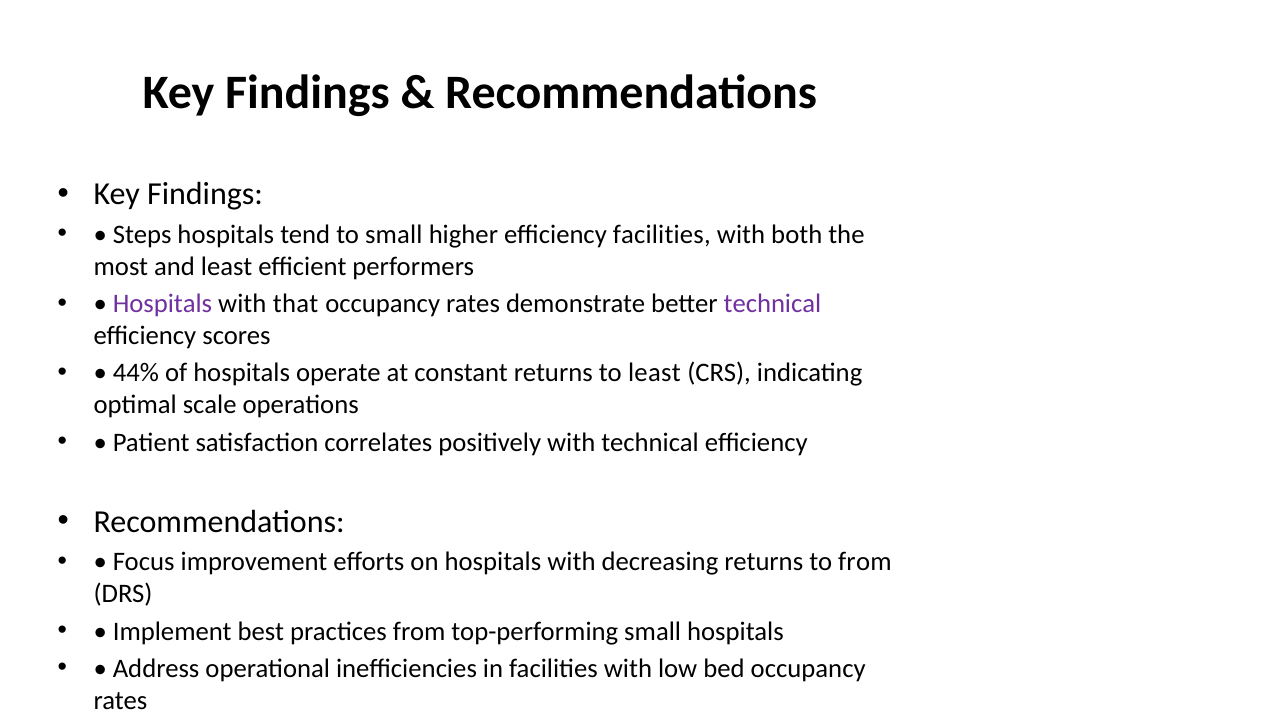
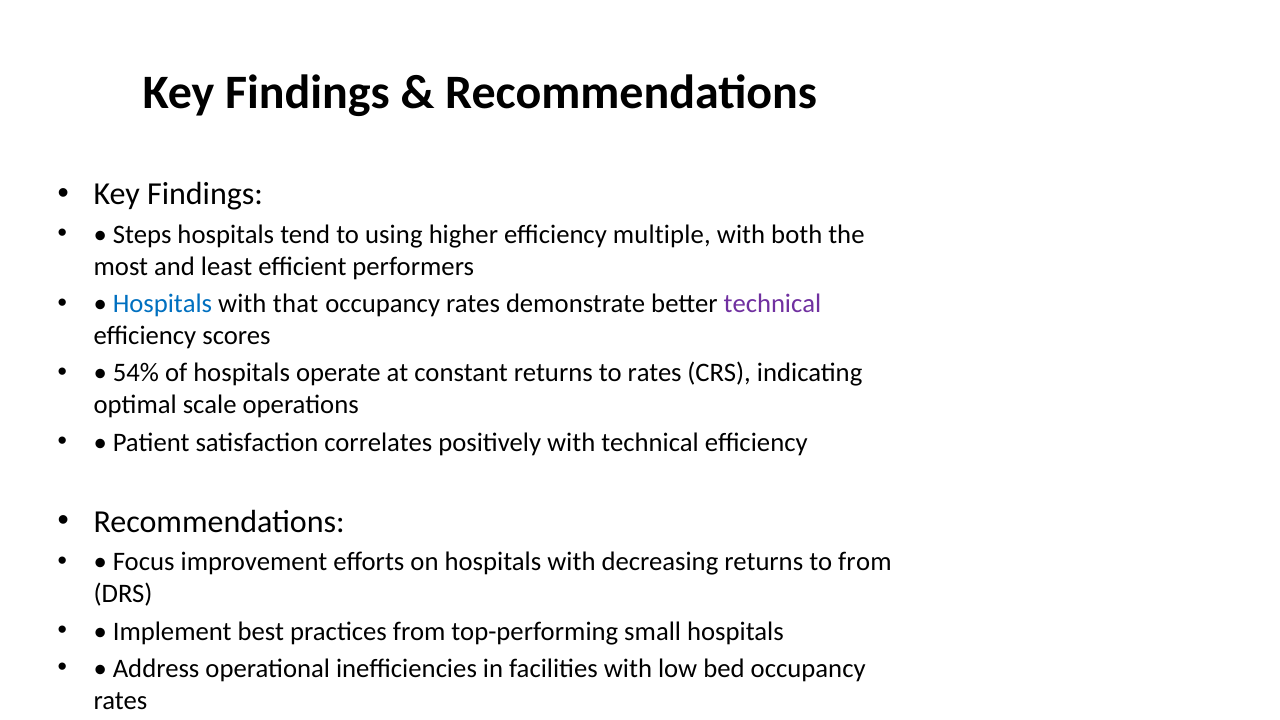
to small: small -> using (394, 234)
efficiency facilities: facilities -> multiple (662, 234)
Hospitals colour: purple -> blue (162, 304)
44%: 44% -> 54% (136, 373)
to least: least -> rates (655, 373)
